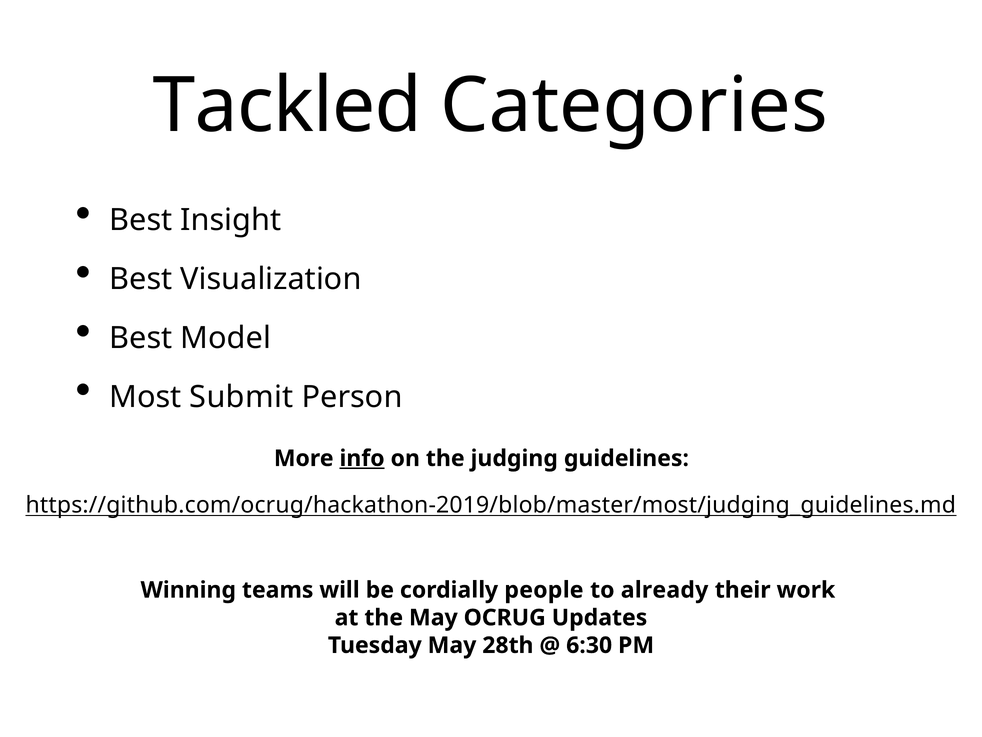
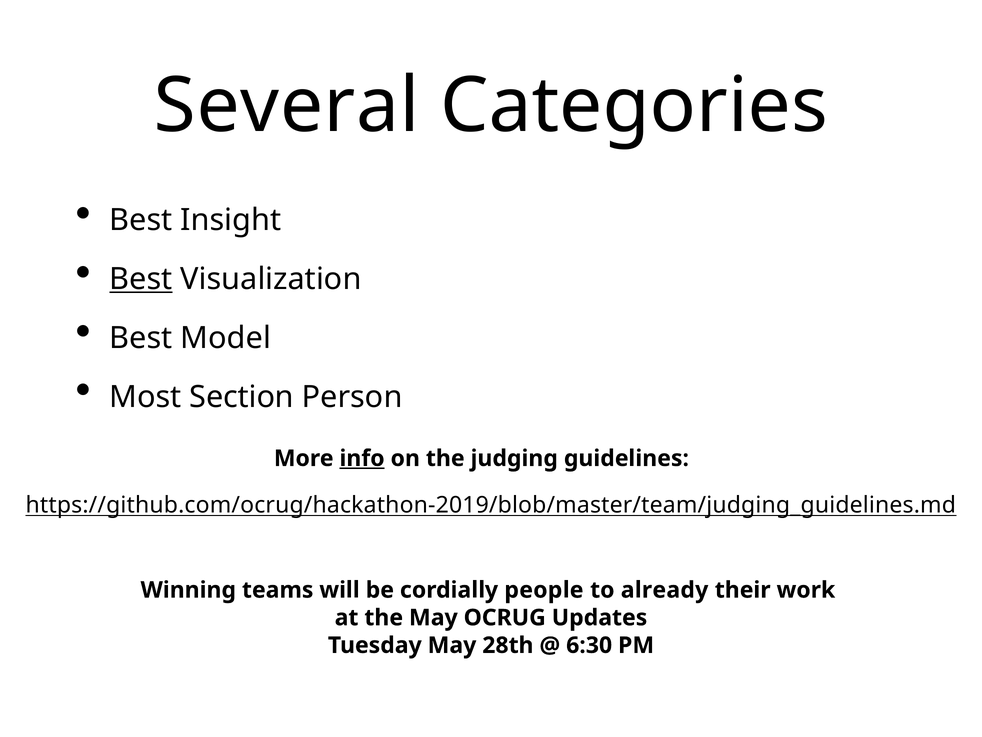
Tackled: Tackled -> Several (287, 106)
Best underline: none -> present (141, 279)
Submit: Submit -> Section (242, 397)
https://github.com/ocrug/hackathon-2019/blob/master/most/judging_guidelines.md: https://github.com/ocrug/hackathon-2019/blob/master/most/judging_guidelines.md -> https://github.com/ocrug/hackathon-2019/blob/master/team/judging_guidelines.md (491, 505)
